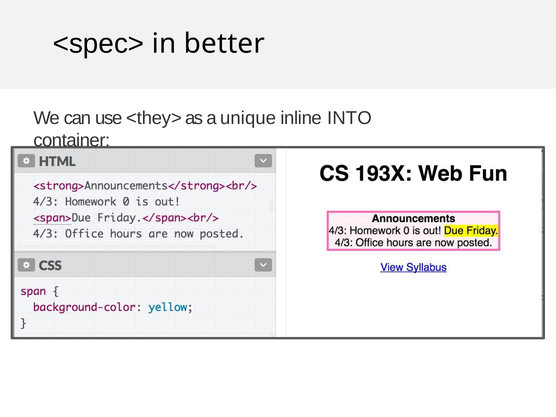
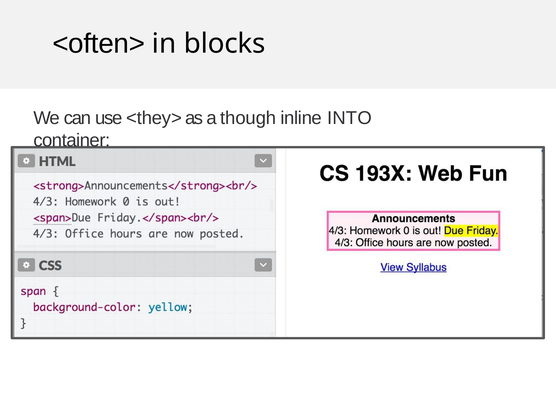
<spec>: <spec> -> <often> (99, 44)
better: better -> blocks (225, 44)
unique: unique -> though (248, 118)
